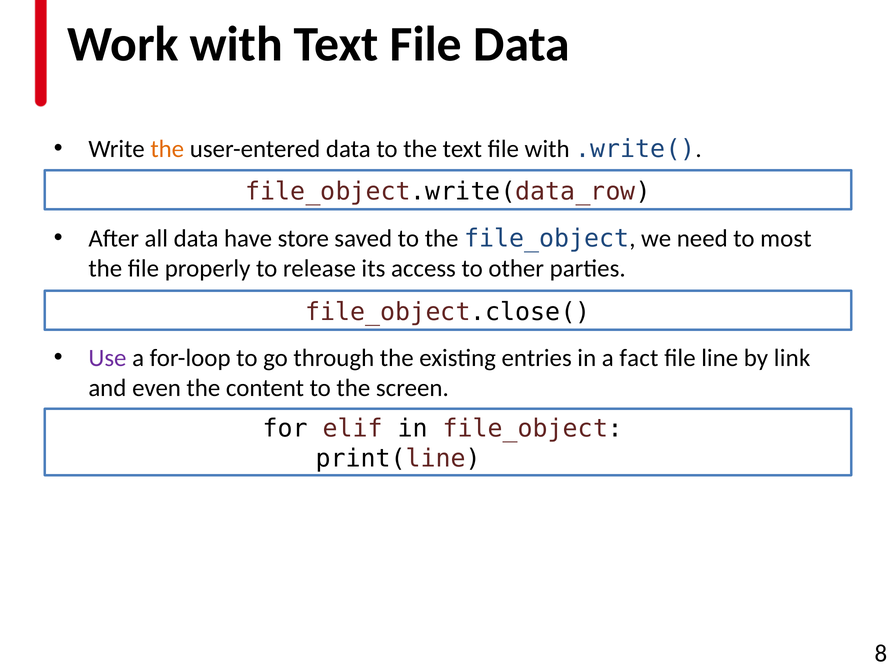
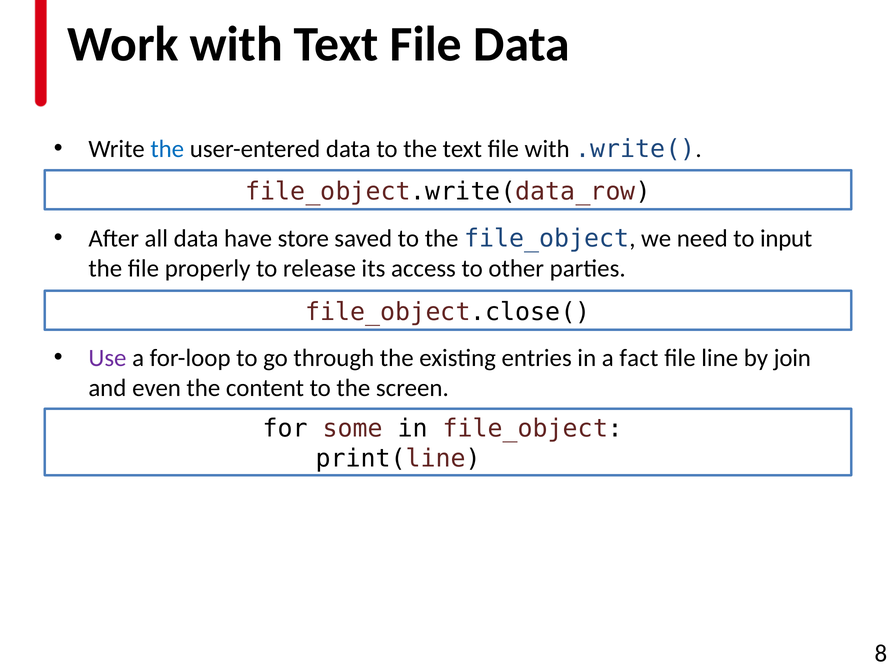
the colour: orange -> blue (167, 149)
most: most -> input (786, 239)
link: link -> join (792, 358)
elif: elif -> some (353, 429)
